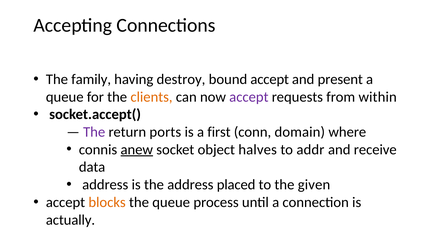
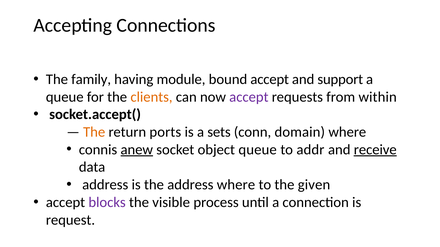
destroy: destroy -> module (181, 79)
present: present -> support (340, 79)
The colour: purple -> orange (94, 132)
first: first -> sets (219, 132)
object halves: halves -> queue (258, 150)
receive underline: none -> present (375, 150)
address placed: placed -> where (236, 185)
blocks colour: orange -> purple (107, 203)
the queue: queue -> visible (171, 203)
actually: actually -> request (70, 220)
